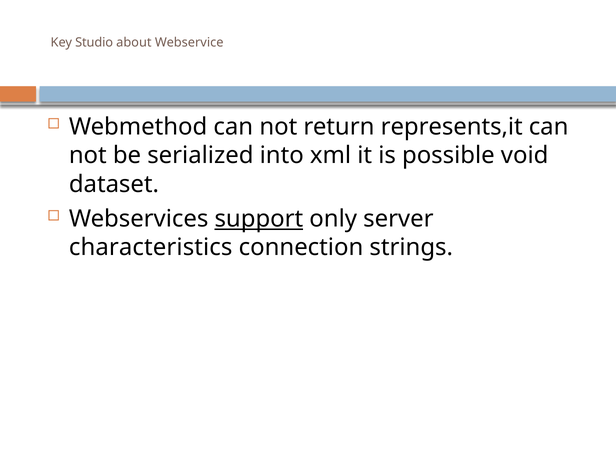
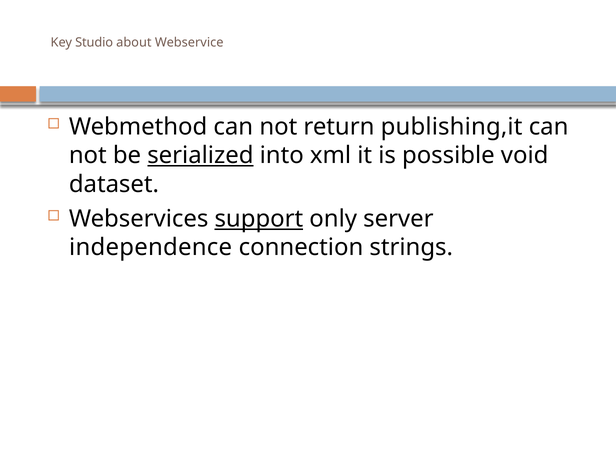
represents,it: represents,it -> publishing,it (452, 127)
serialized underline: none -> present (200, 156)
characteristics: characteristics -> independence (151, 248)
